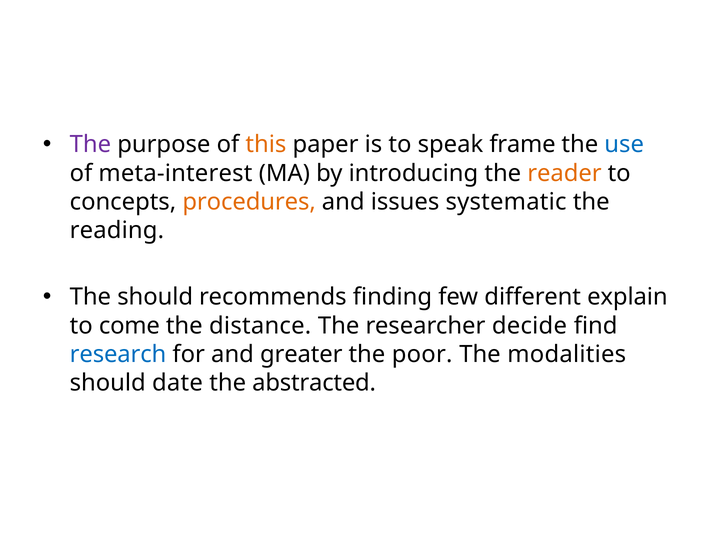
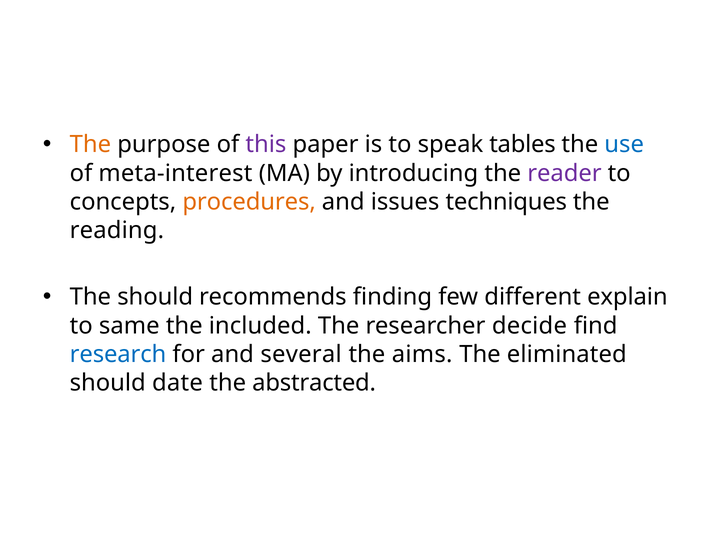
The colour: purple -> orange (90, 145)
this colour: orange -> purple (266, 145)
frame: frame -> tables (522, 145)
reader colour: orange -> purple (564, 173)
systematic: systematic -> techniques (506, 202)
come: come -> same (129, 326)
distance: distance -> included (260, 326)
greater: greater -> several (301, 354)
poor: poor -> aims (422, 354)
modalities: modalities -> eliminated (567, 354)
